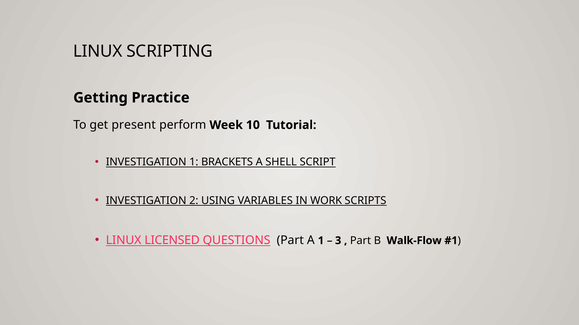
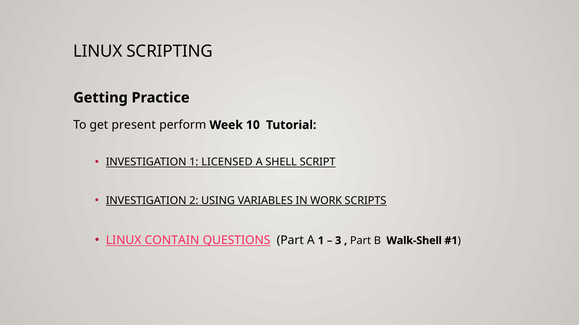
BRACKETS: BRACKETS -> LICENSED (227, 162)
LICENSED: LICENSED -> CONTAIN (172, 241)
Walk-Flow: Walk-Flow -> Walk-Shell (414, 241)
